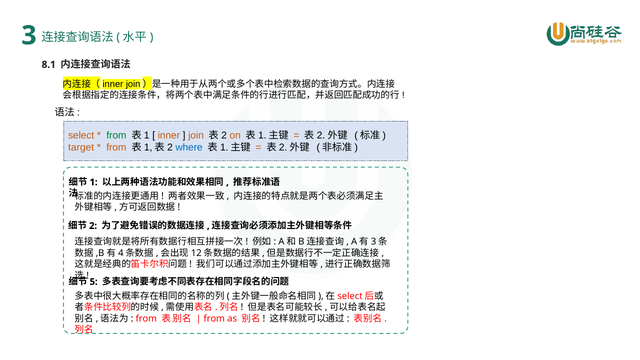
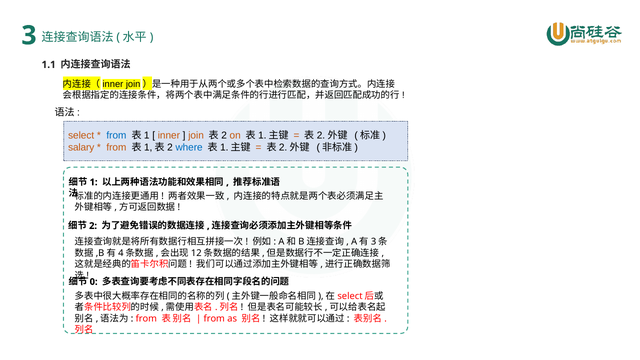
8.1: 8.1 -> 1.1 (49, 65)
from colour: green -> blue (116, 135)
target: target -> salary (81, 147)
5: 5 -> 0 (94, 282)
